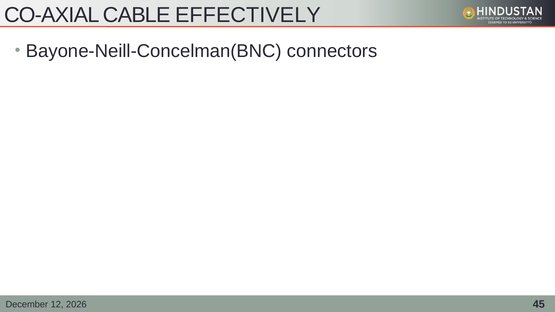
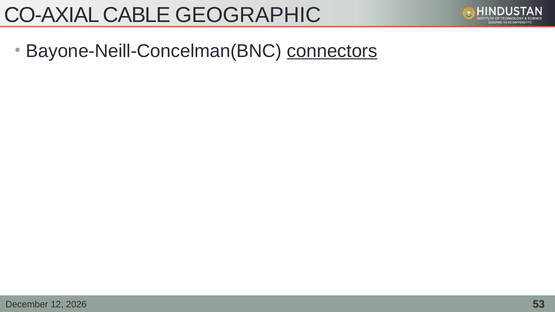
EFFECTIVELY: EFFECTIVELY -> GEOGRAPHIC (248, 15)
connectors underline: none -> present (332, 51)
45: 45 -> 53 (539, 305)
